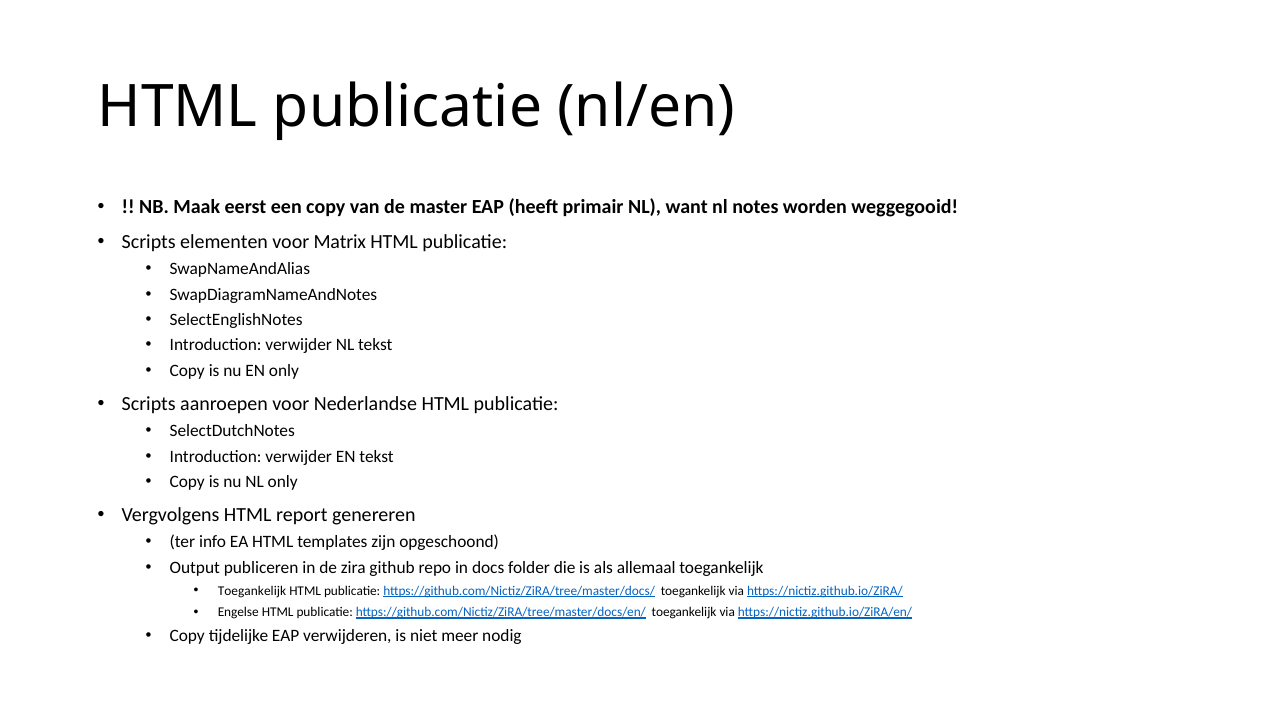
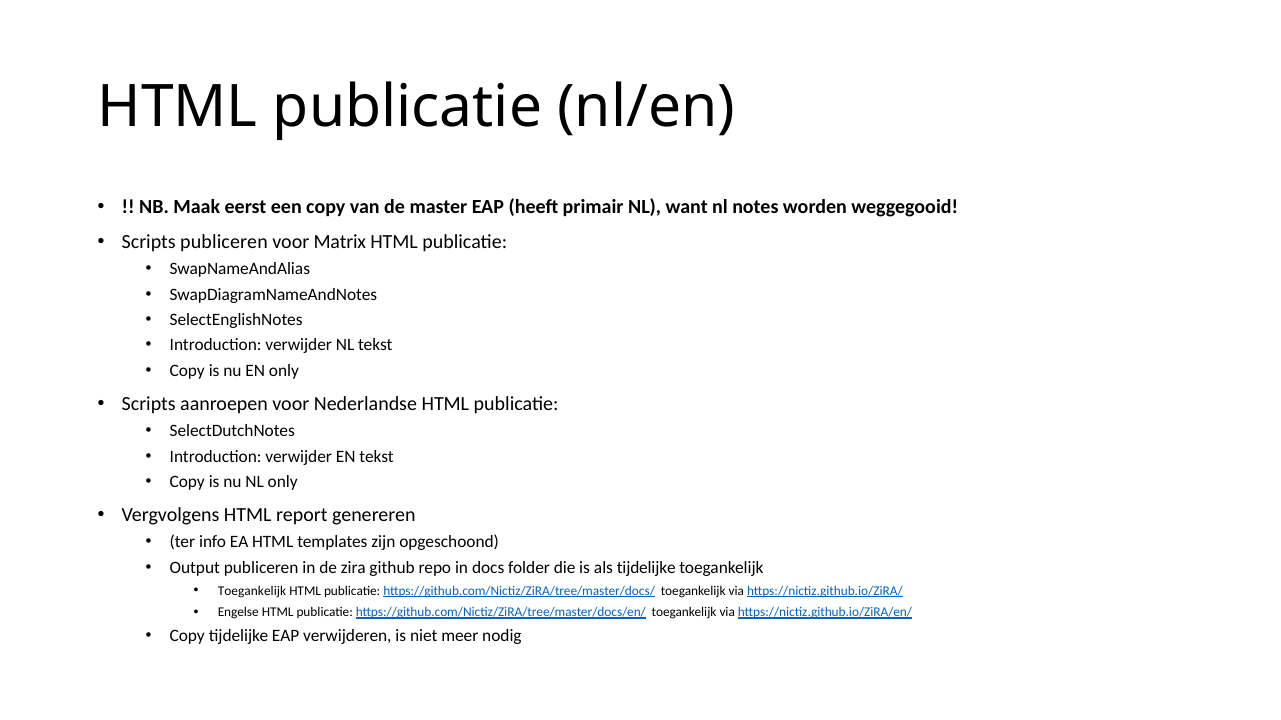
Scripts elementen: elementen -> publiceren (224, 242)
als allemaal: allemaal -> tijdelijke (646, 568)
